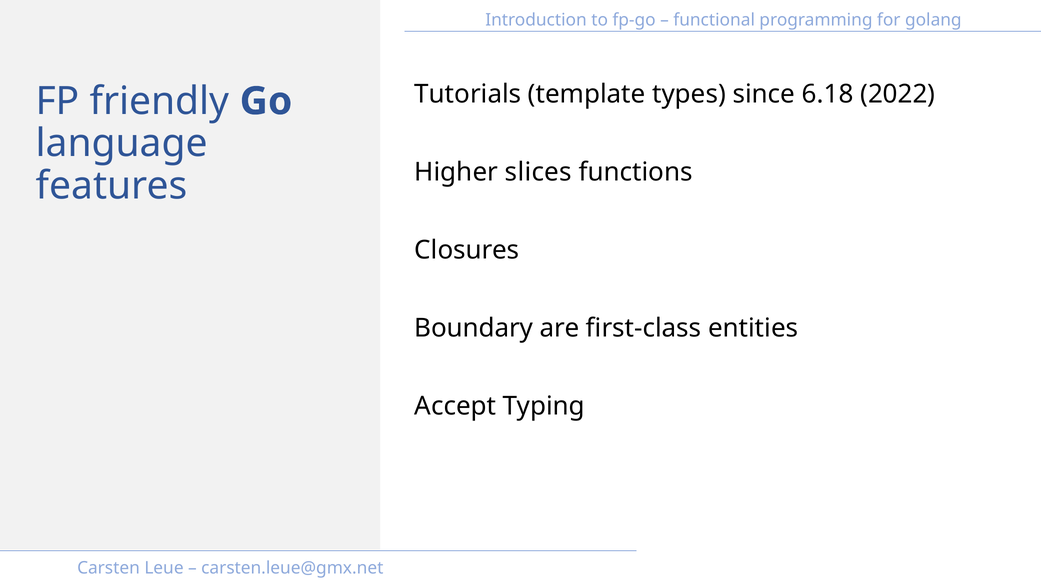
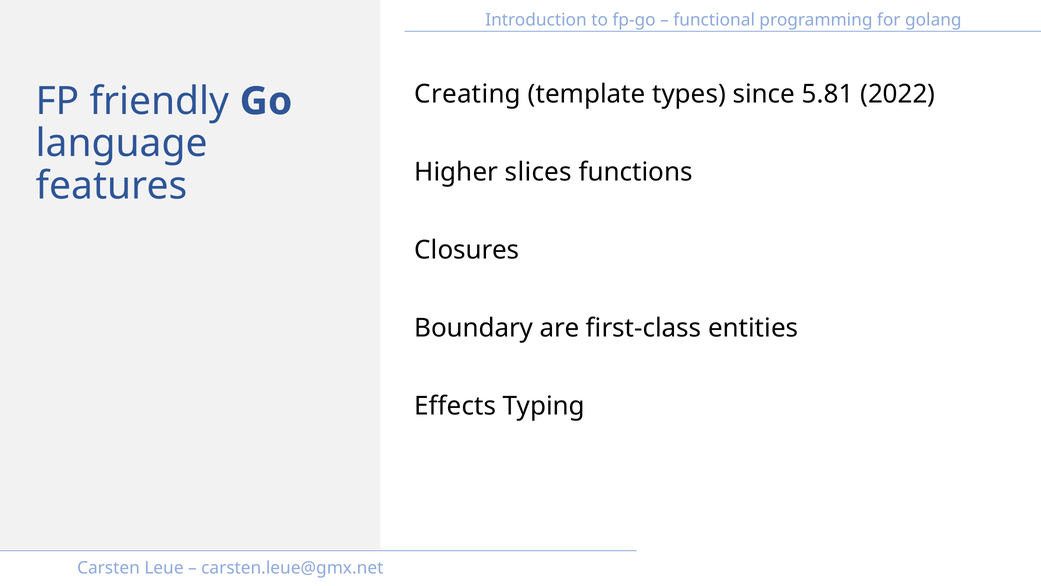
Tutorials: Tutorials -> Creating (468, 94)
6.18: 6.18 -> 5.81 (828, 94)
Accept: Accept -> Effects (455, 406)
